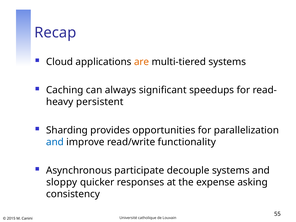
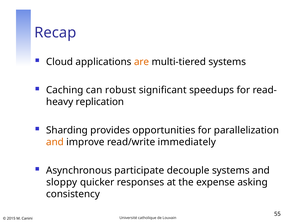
always: always -> robust (121, 90)
persistent: persistent -> replication (100, 102)
and colour: blue -> orange (55, 142)
functionality: functionality -> immediately (187, 142)
